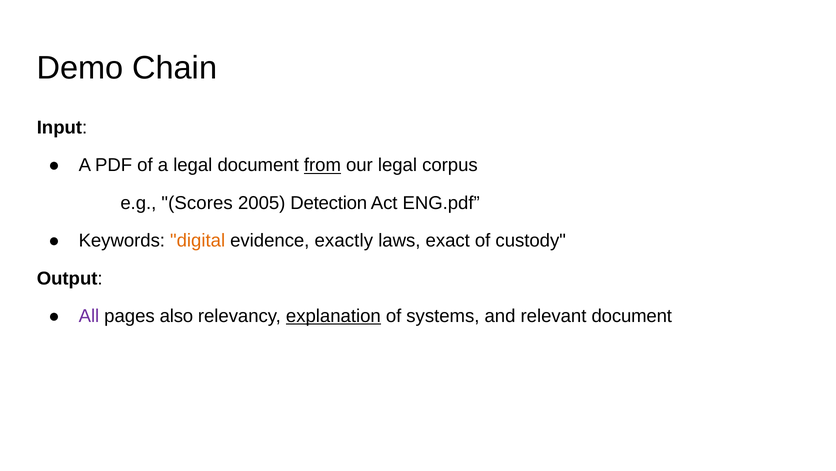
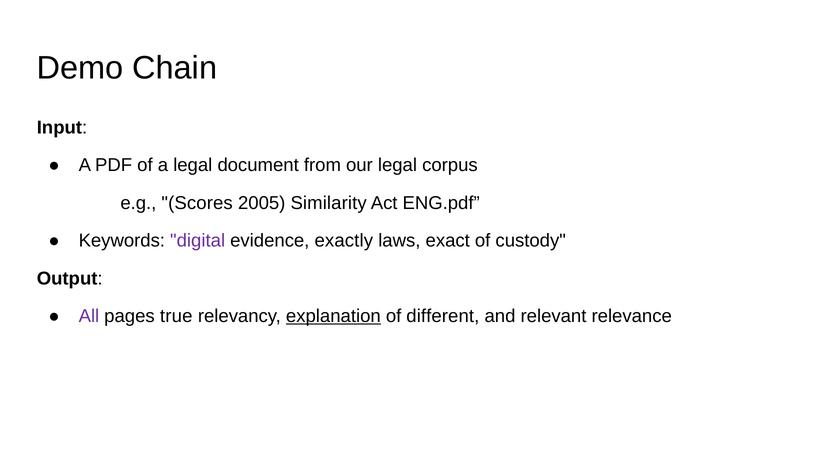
from underline: present -> none (322, 165)
Detection: Detection -> Similarity (329, 203)
digital colour: orange -> purple (198, 240)
also: also -> true (176, 316)
systems: systems -> different (443, 316)
relevant document: document -> relevance (632, 316)
